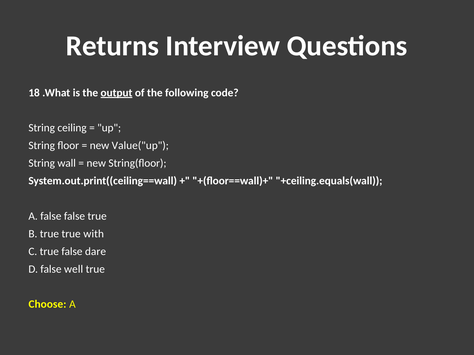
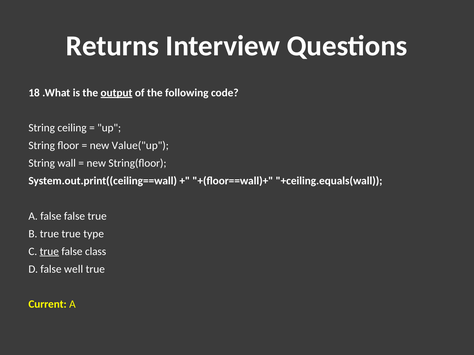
with: with -> type (94, 234)
true underline: none -> present (49, 252)
dare: dare -> class (96, 252)
Choose: Choose -> Current (48, 305)
